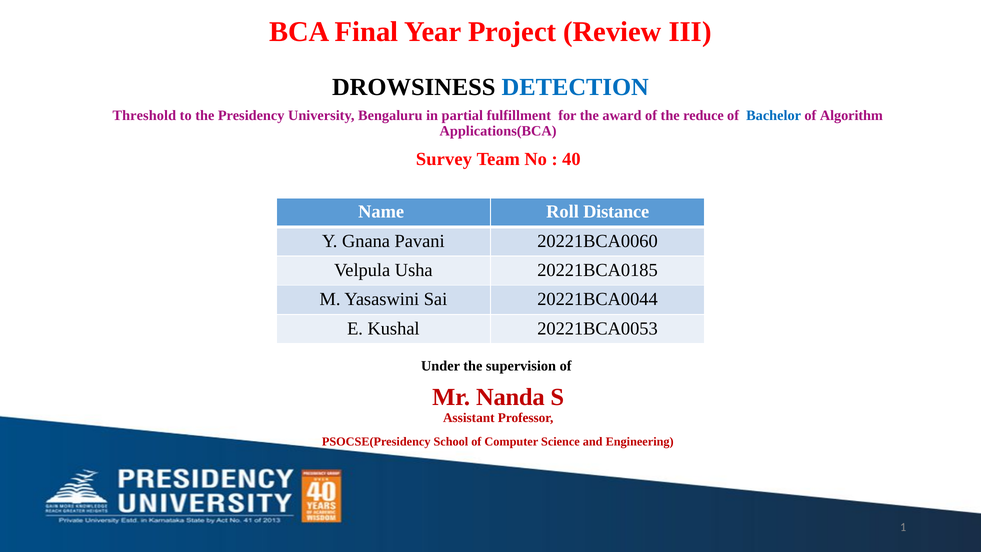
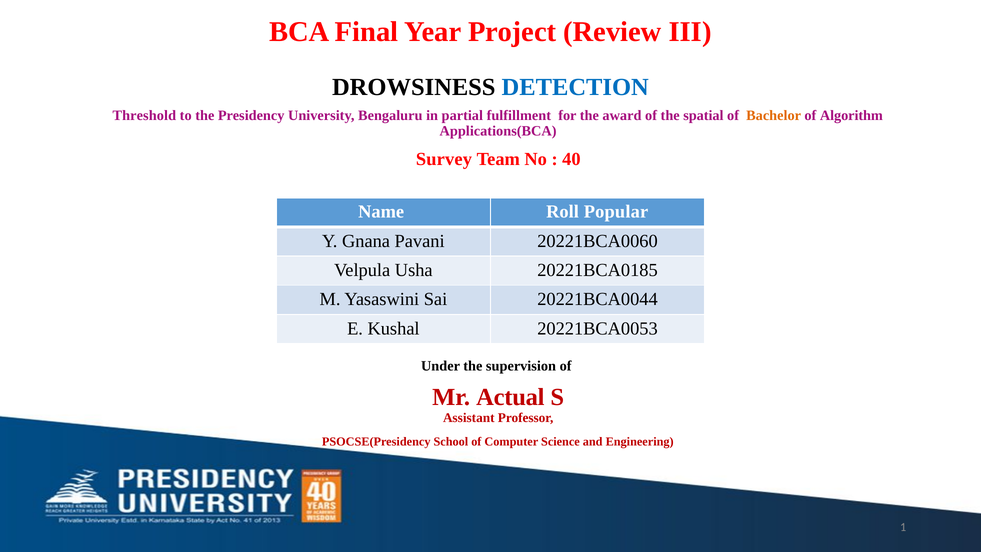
reduce: reduce -> spatial (703, 116)
Bachelor colour: blue -> orange (774, 116)
Distance: Distance -> Popular (616, 212)
Nanda: Nanda -> Actual (510, 397)
